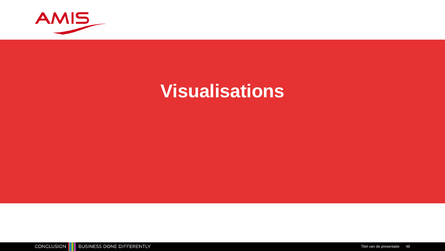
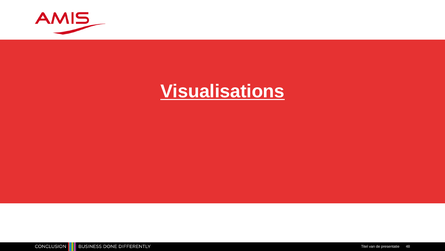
Visualisations underline: none -> present (222, 91)
